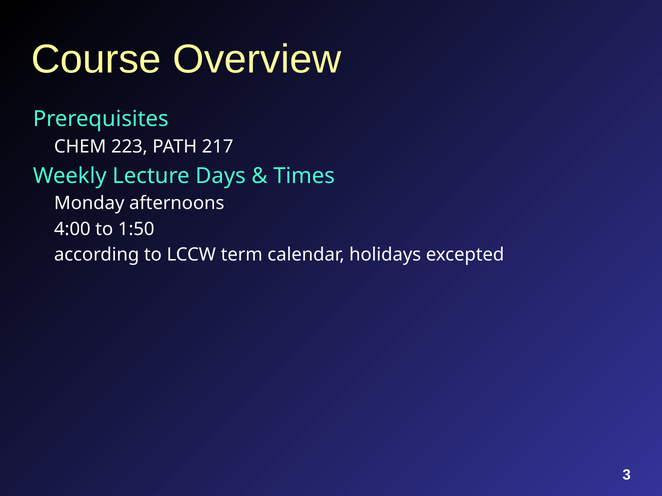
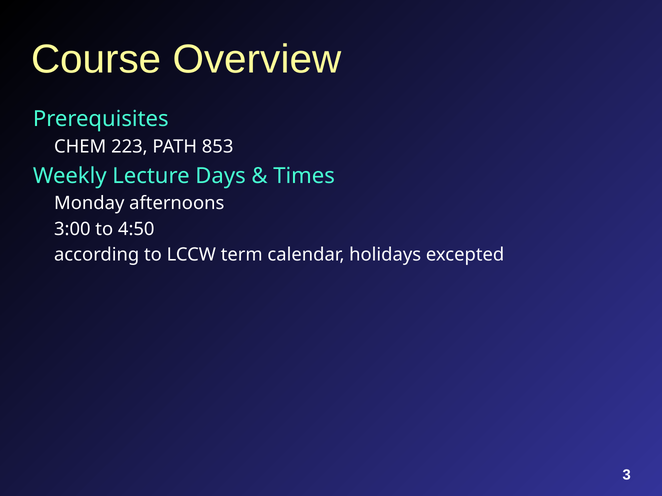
217: 217 -> 853 (218, 147)
4:00: 4:00 -> 3:00 (72, 229)
1:50: 1:50 -> 4:50 (136, 229)
